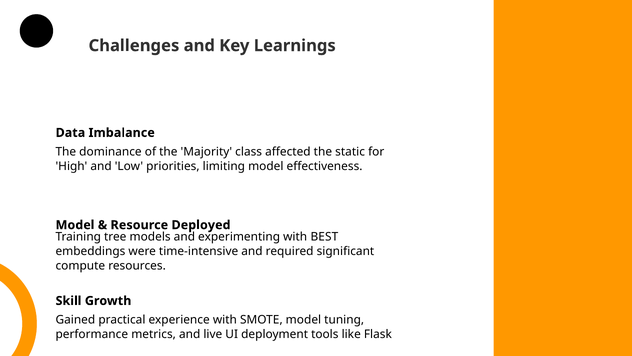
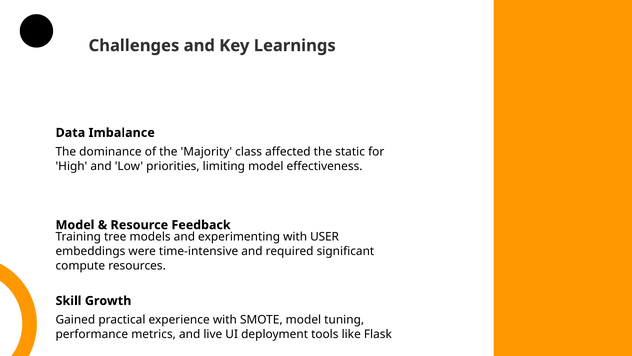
Deployed: Deployed -> Feedback (201, 225)
BEST: BEST -> USER (325, 237)
